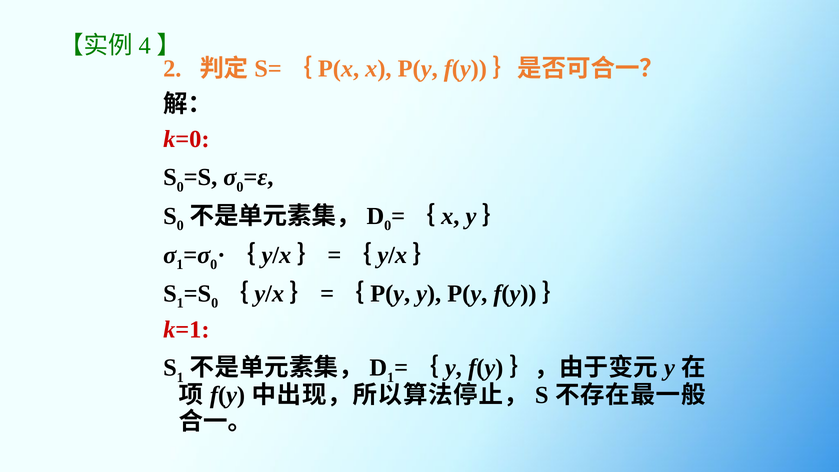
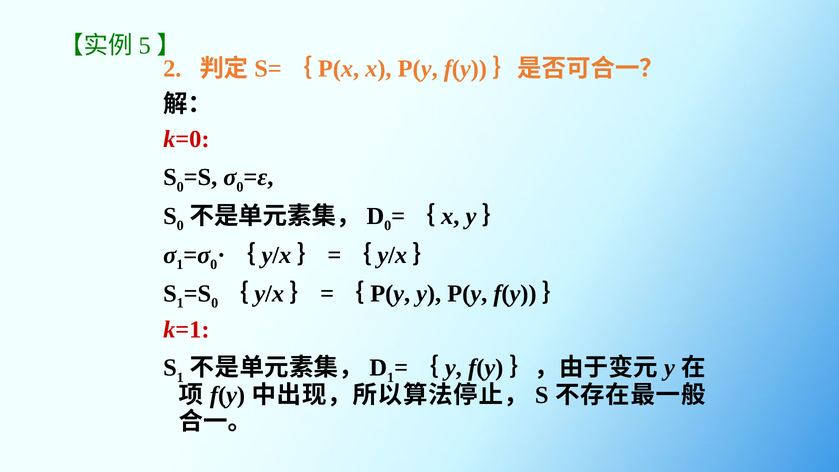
4: 4 -> 5 (145, 45)
